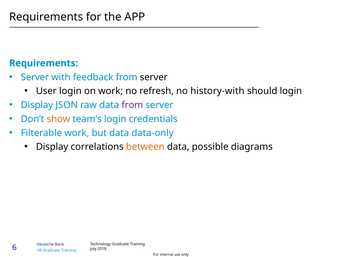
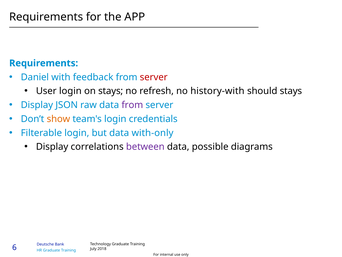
Server: Server -> Daniel (35, 77)
server colour: black -> red (154, 77)
on work: work -> stays (111, 91)
should login: login -> stays (291, 91)
Filterable work: work -> login (77, 133)
data-only: data-only -> with-only (153, 133)
between colour: orange -> purple (145, 147)
